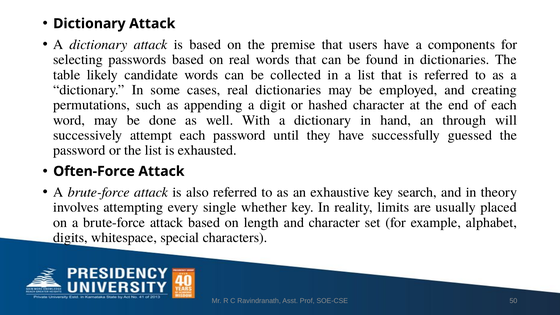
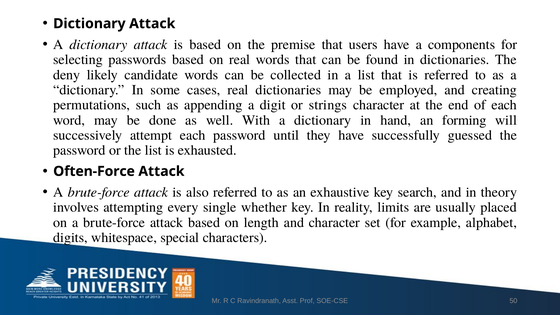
table: table -> deny (67, 75)
hashed: hashed -> strings (328, 105)
through: through -> forming (464, 120)
